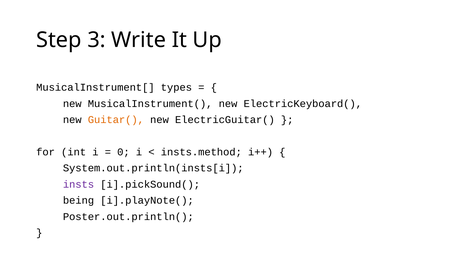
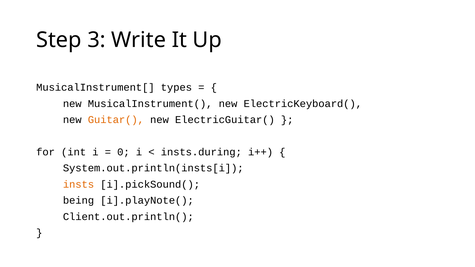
insts.method: insts.method -> insts.during (201, 152)
insts colour: purple -> orange (78, 185)
Poster.out.println(: Poster.out.println( -> Client.out.println( (128, 217)
